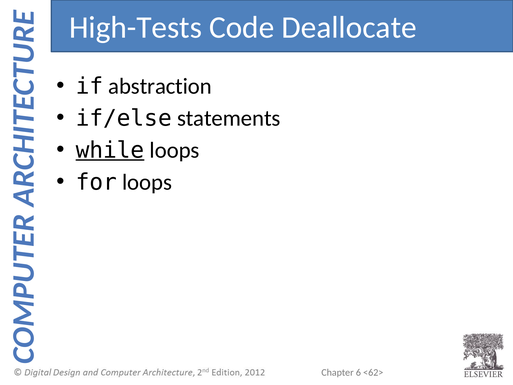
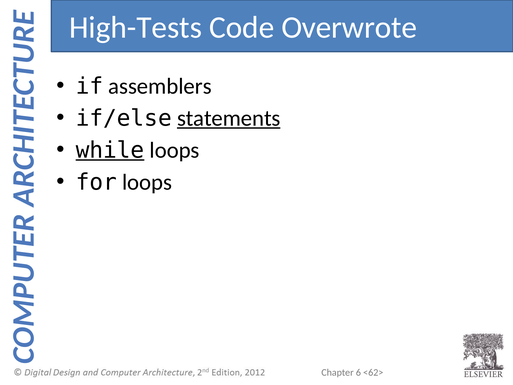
Deallocate: Deallocate -> Overwrote (349, 27)
abstraction: abstraction -> assemblers (160, 86)
statements underline: none -> present (229, 118)
